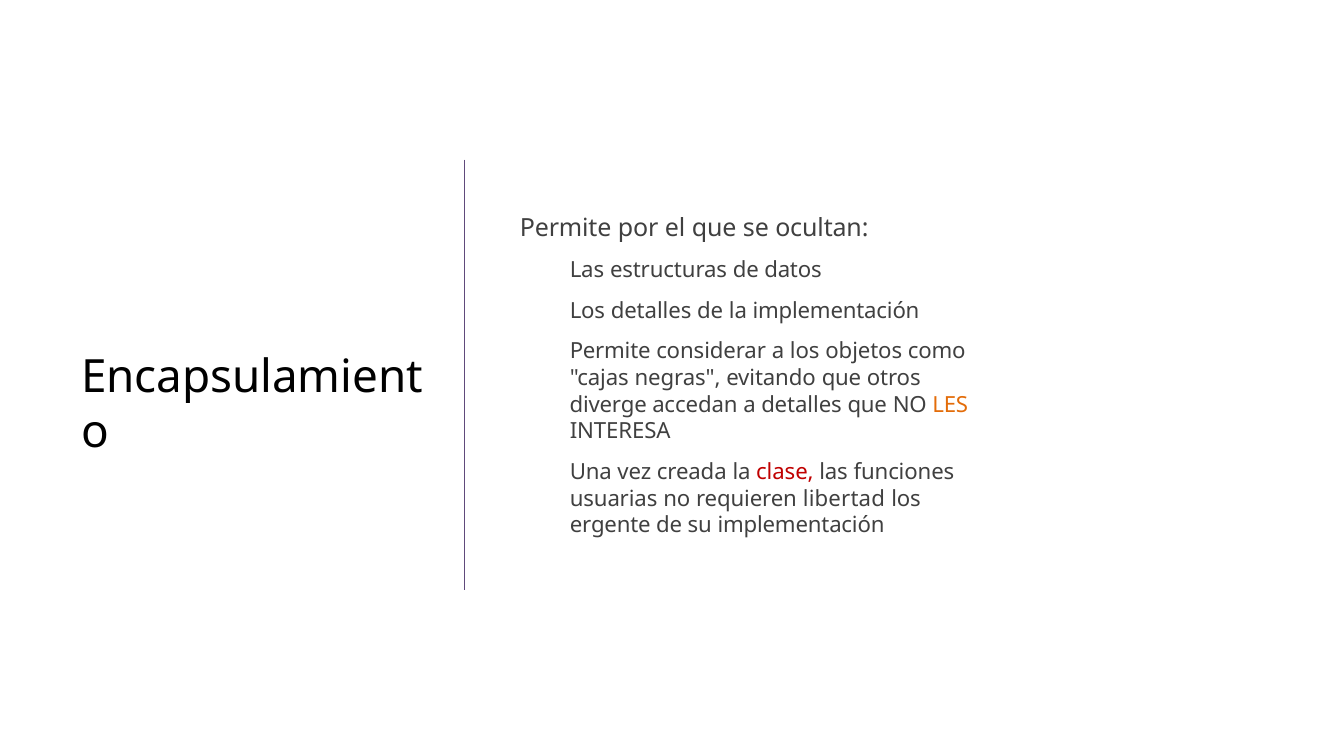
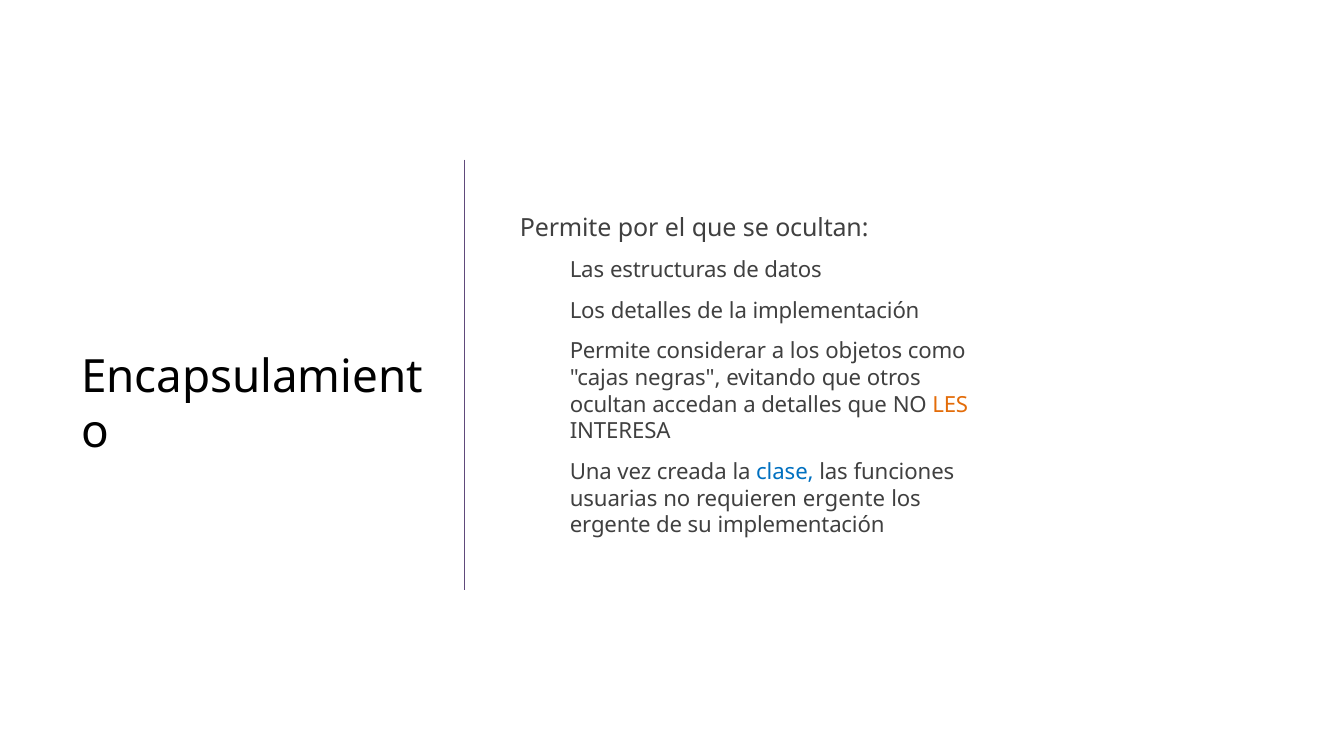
diverge: diverge -> ocultan (608, 405)
clase colour: red -> blue (785, 472)
requieren libertad: libertad -> ergente (844, 499)
